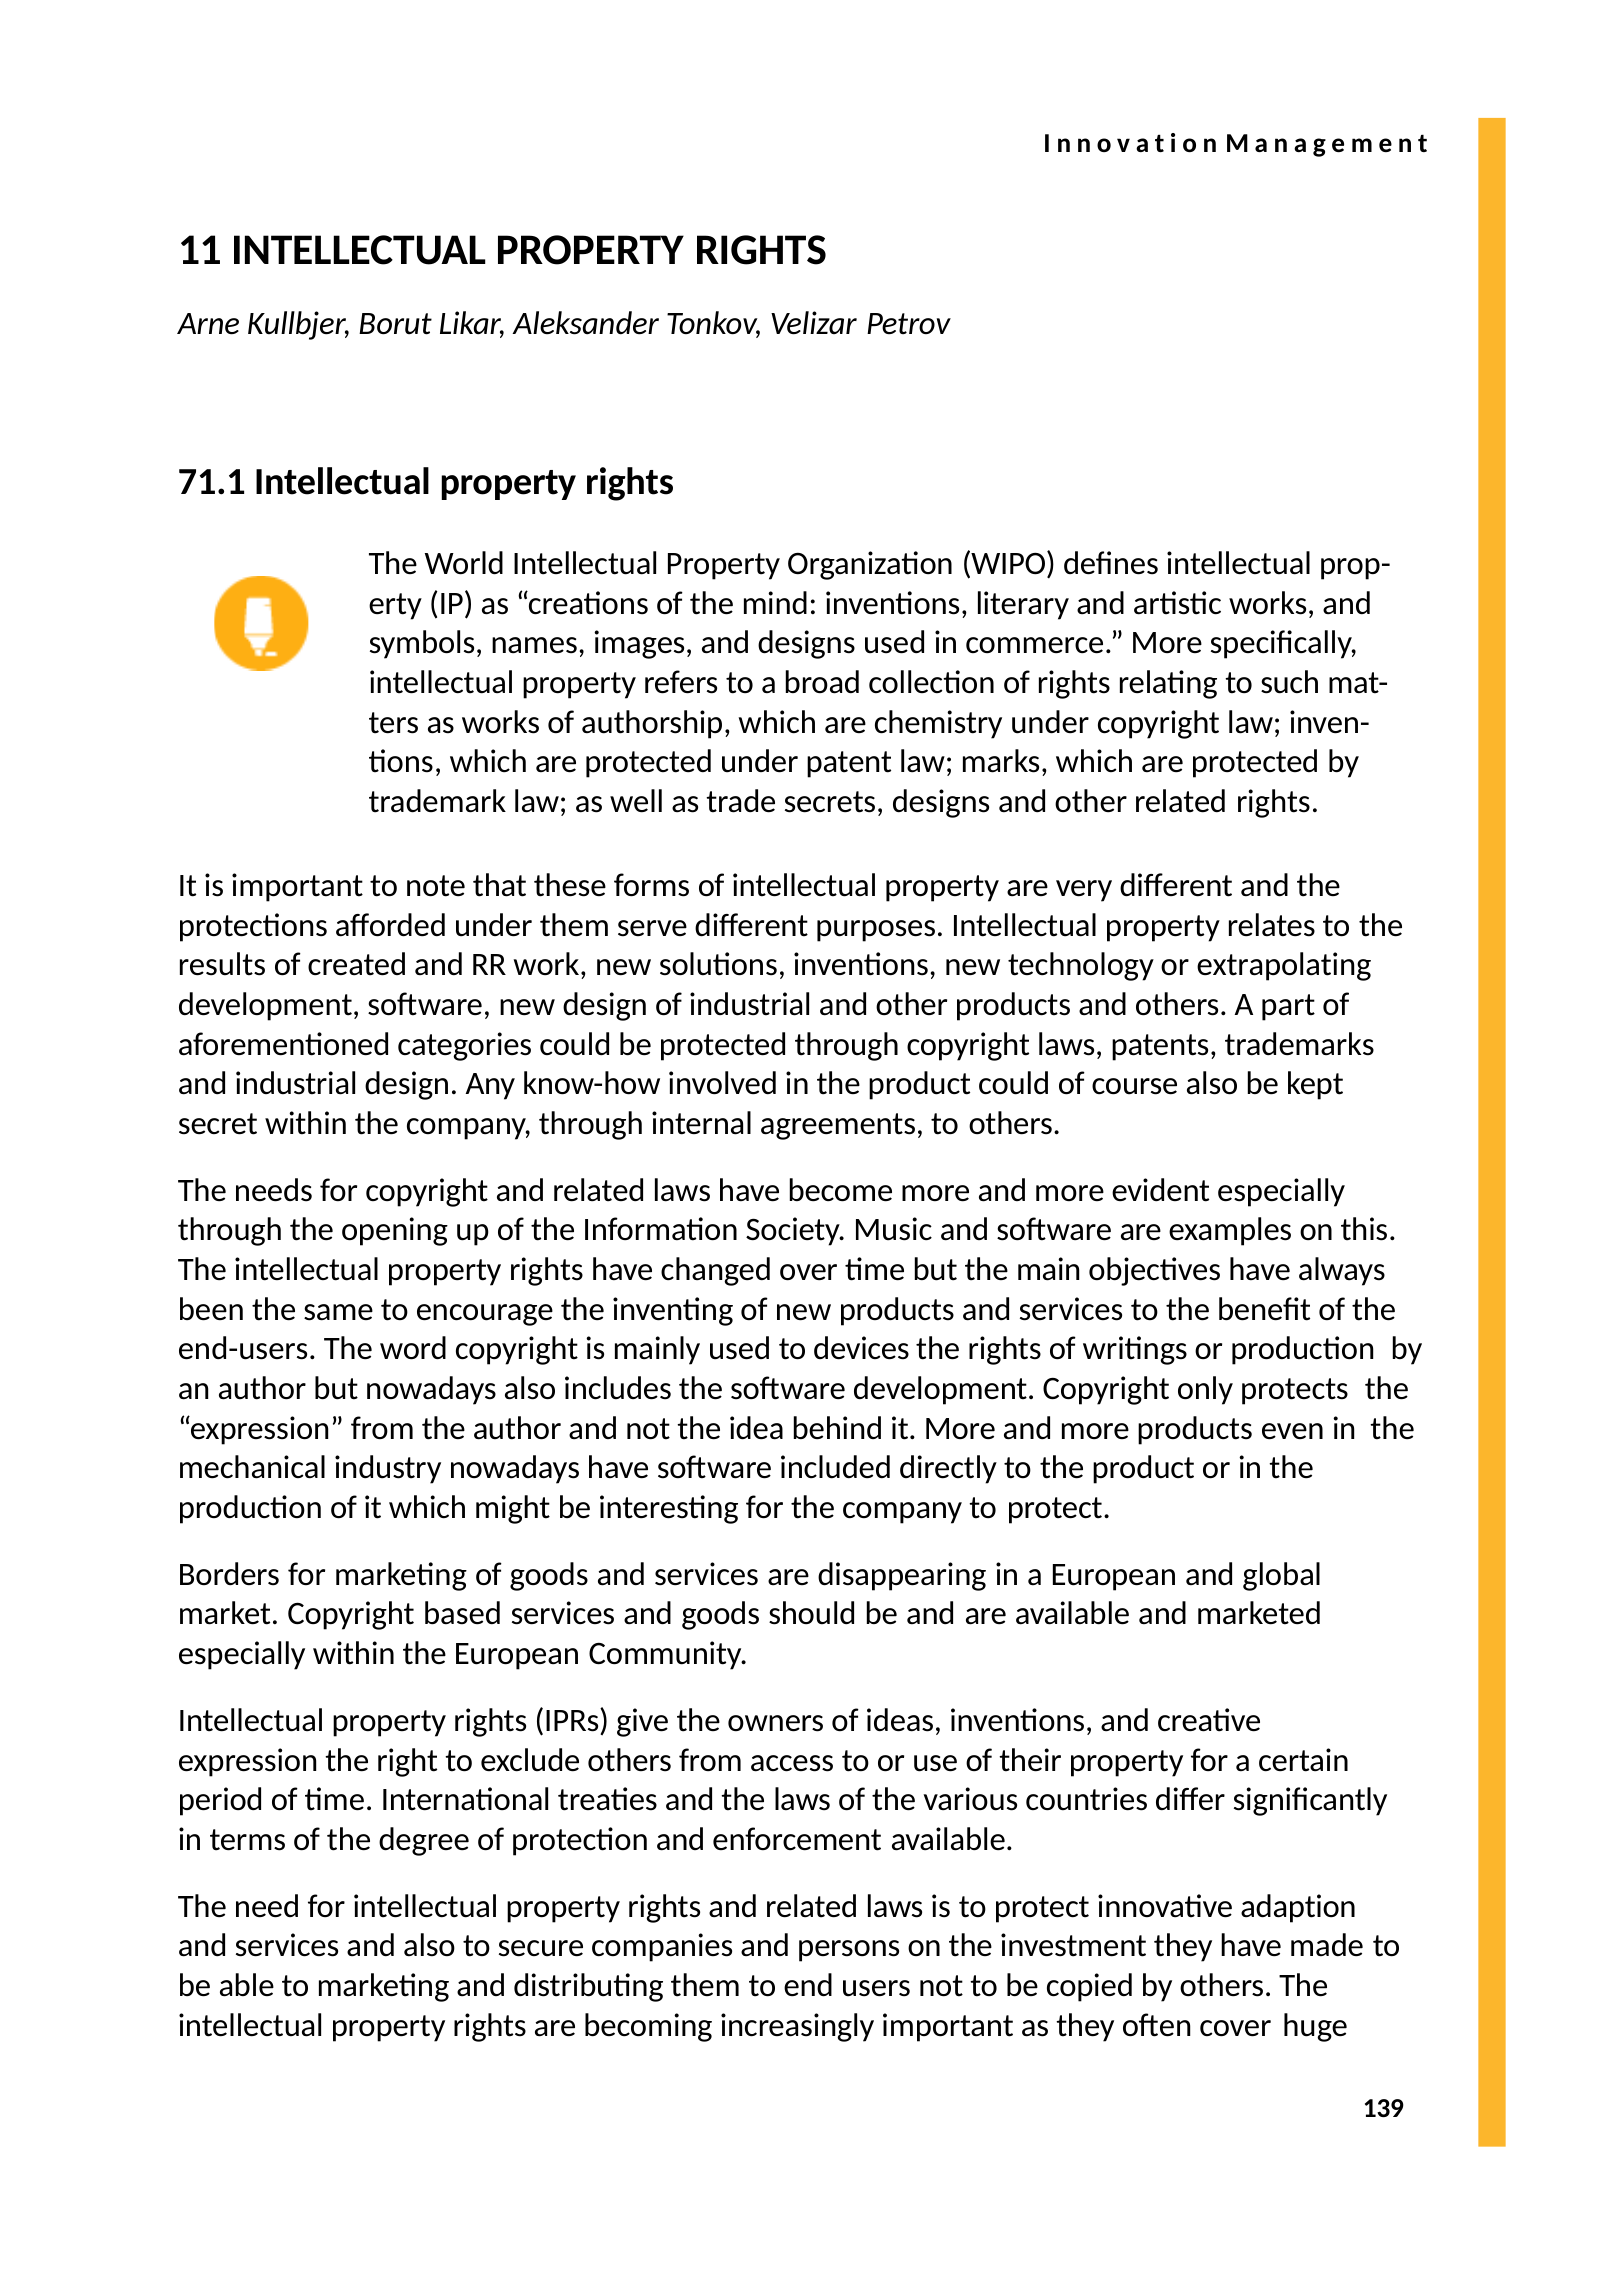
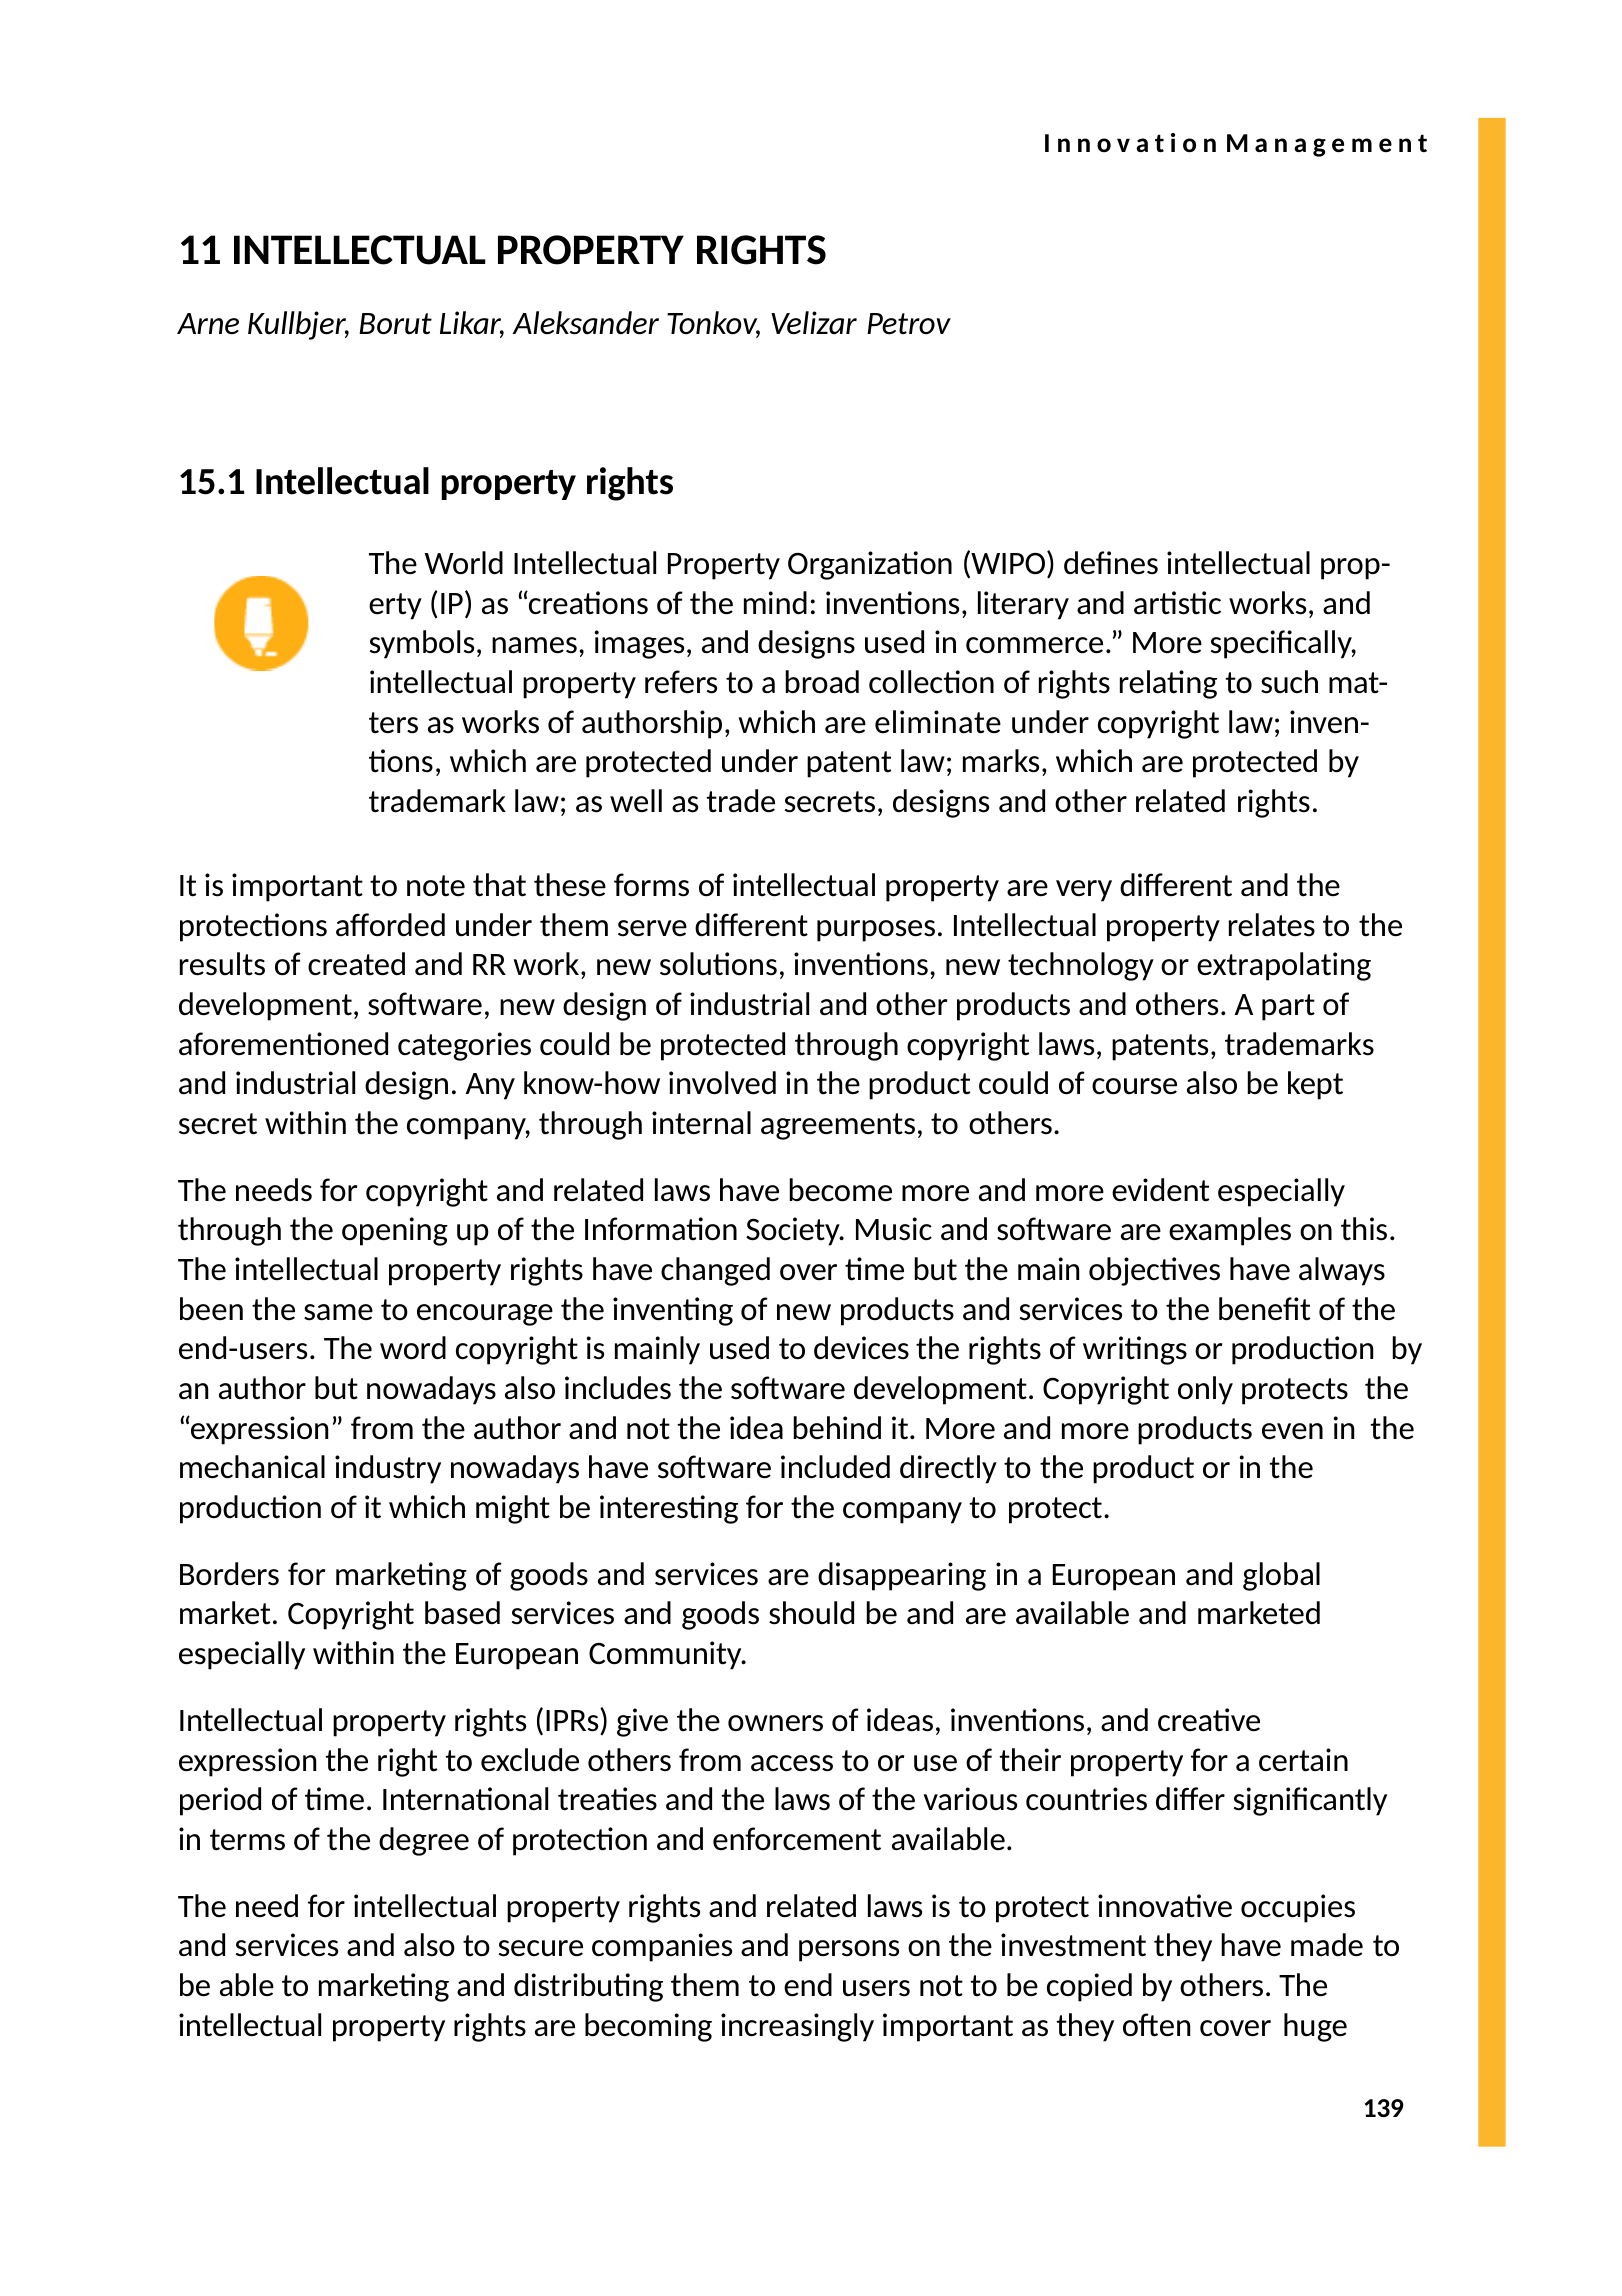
71.1: 71.1 -> 15.1 (212, 482)
chemistry: chemistry -> eliminate (938, 722)
adaption: adaption -> occupies (1298, 1906)
